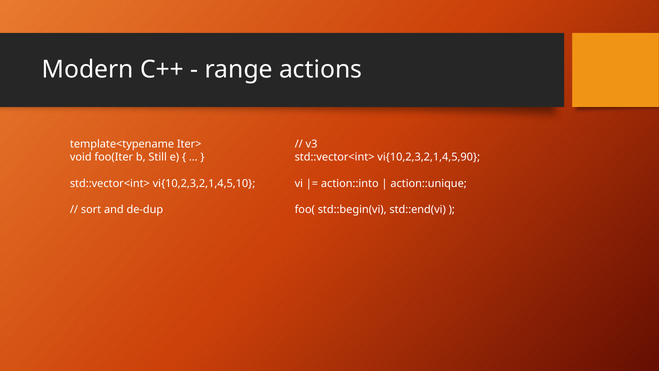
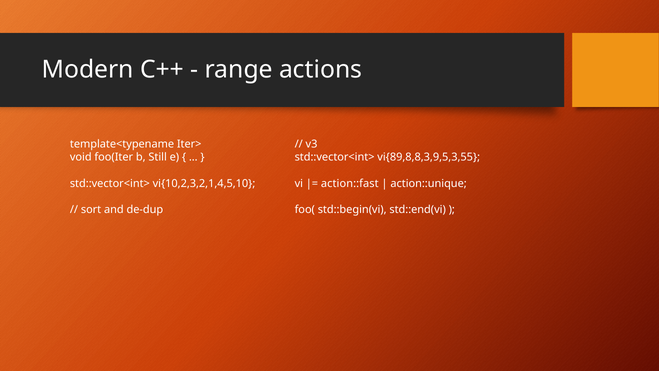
vi{10,2,3,2,1,4,5,90: vi{10,2,3,2,1,4,5,90 -> vi{89,8,8,3,9,5,3,55 (429, 157)
action::into: action::into -> action::fast (350, 183)
